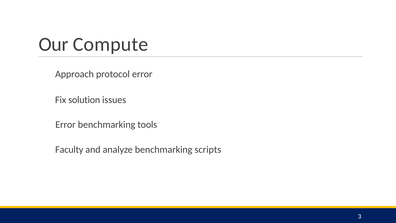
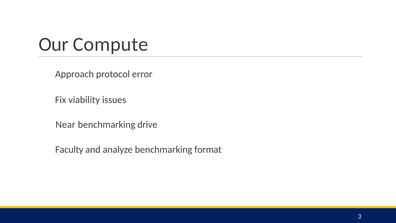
solution: solution -> viability (84, 100)
Error: Error -> Near (65, 124)
tools: tools -> drive (147, 124)
scripts: scripts -> format (208, 149)
